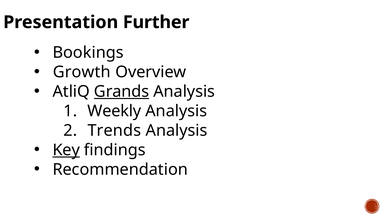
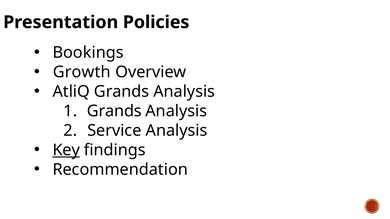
Further: Further -> Policies (156, 22)
Grands underline: present -> none (122, 92)
Weekly: Weekly -> Grands (114, 111)
Trends: Trends -> Service (114, 131)
